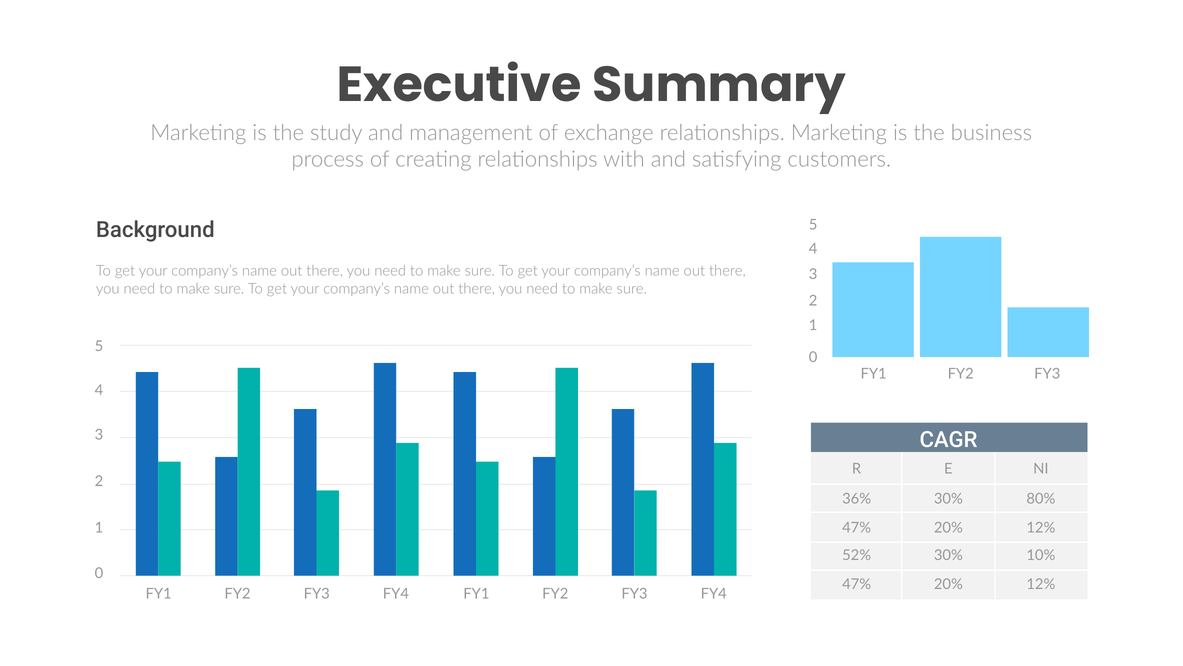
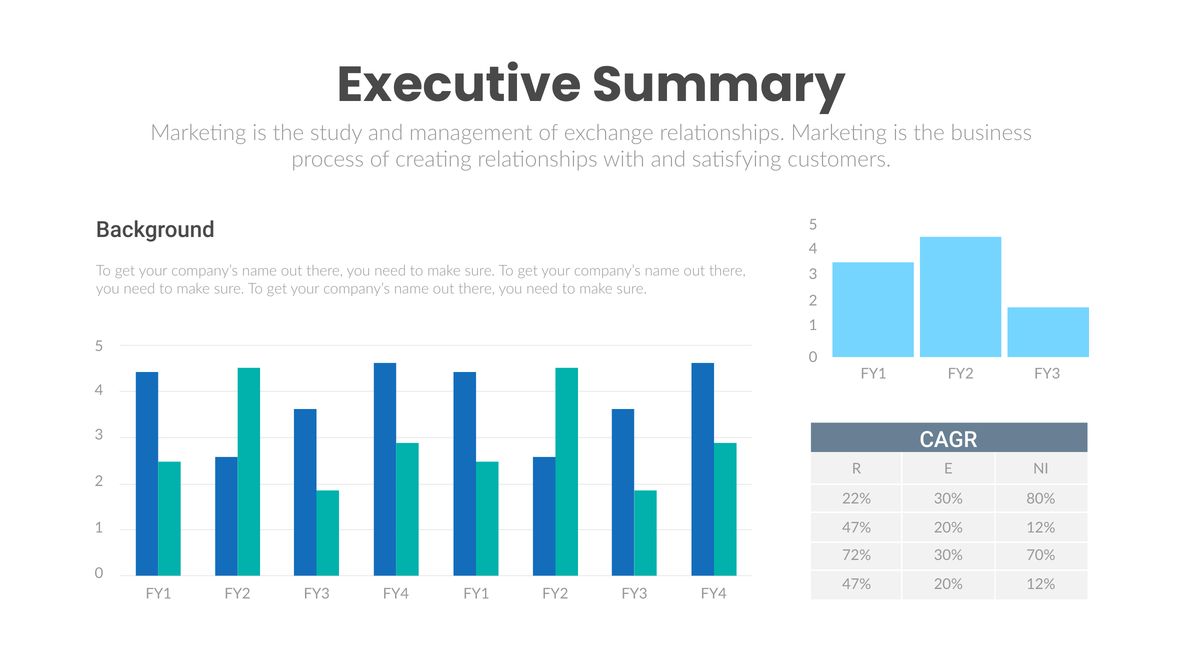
36%: 36% -> 22% (857, 498)
52%: 52% -> 72% (857, 555)
10%: 10% -> 70% (1041, 555)
